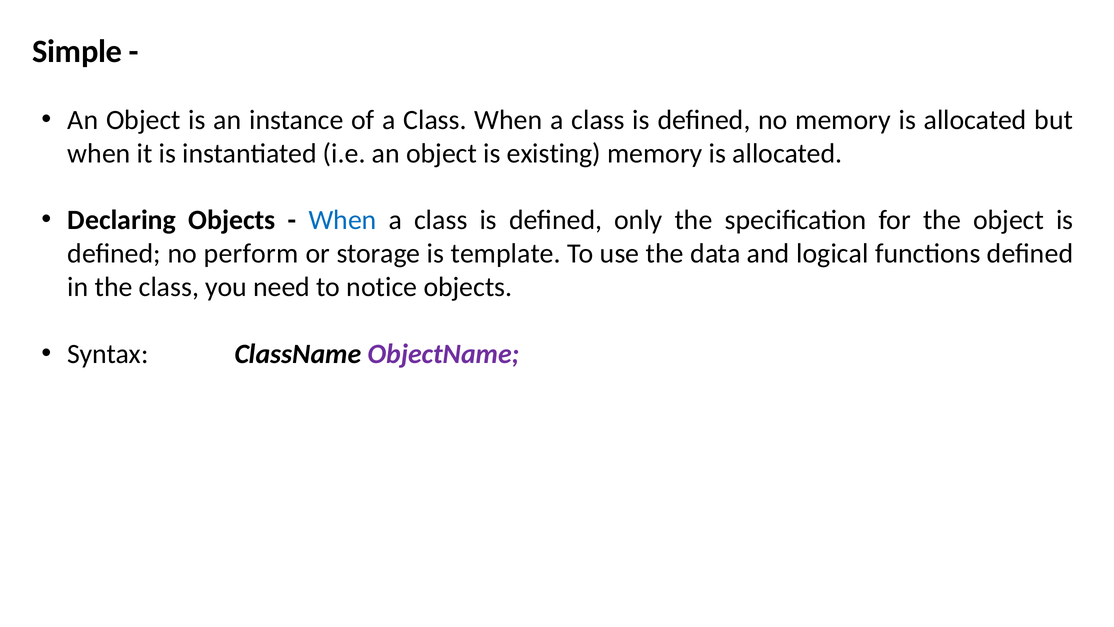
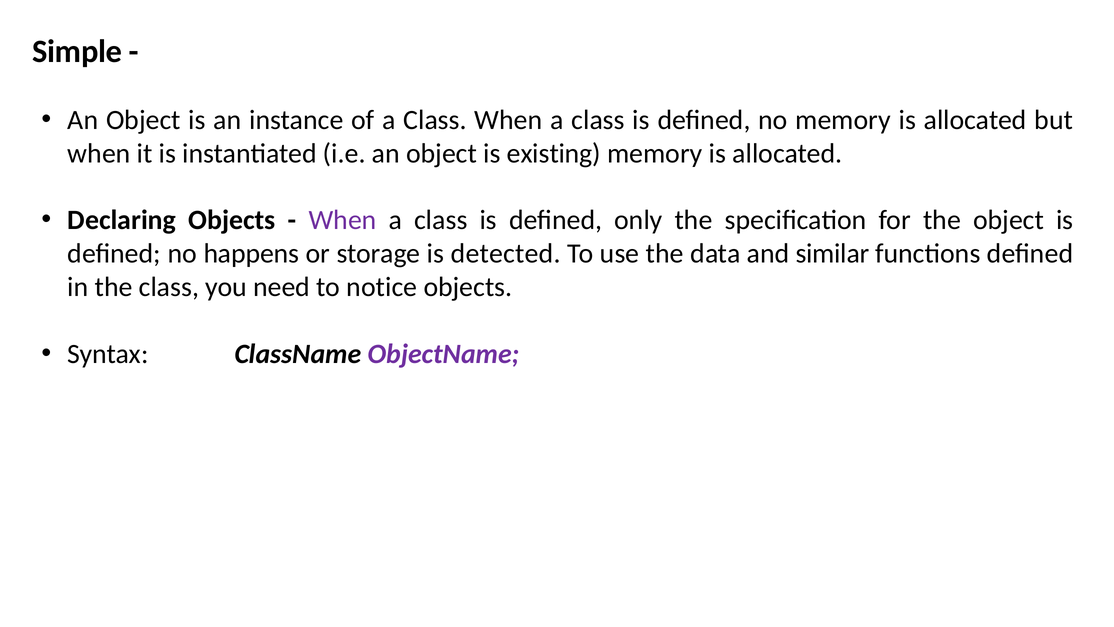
When colour: blue -> purple (343, 220)
perform: perform -> happens (251, 253)
template: template -> detected (506, 253)
logical: logical -> similar (833, 253)
